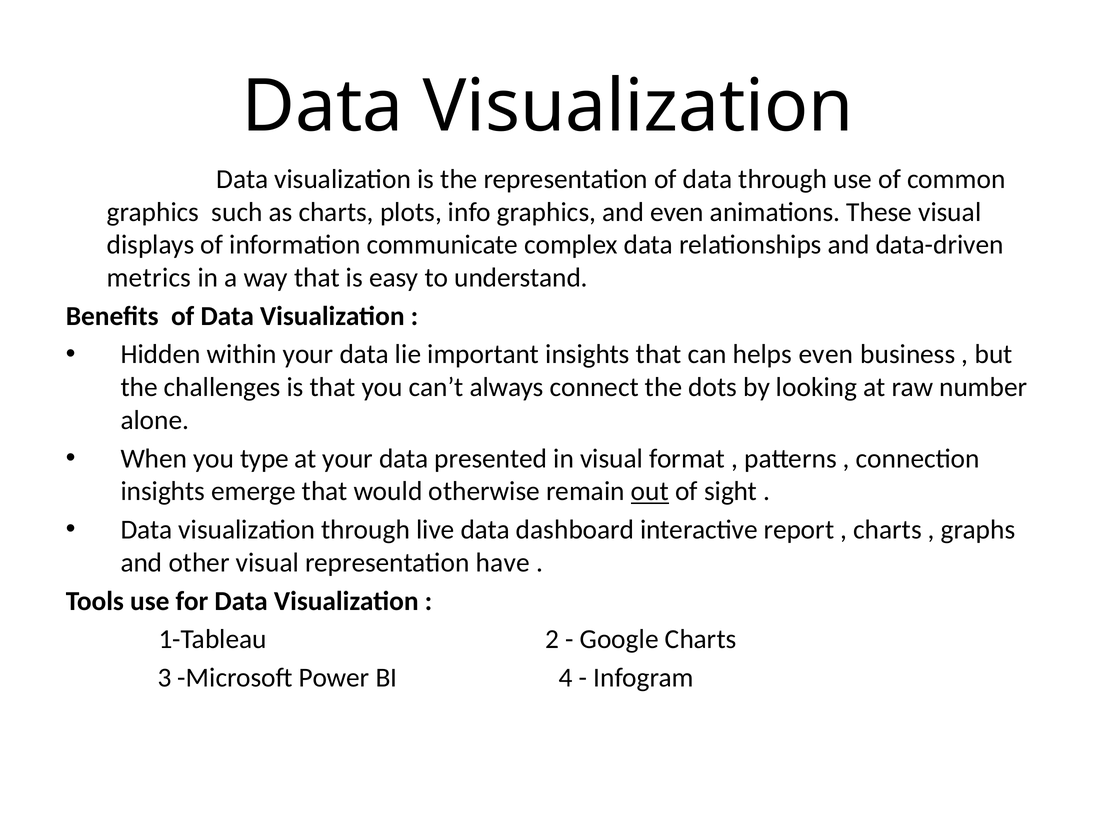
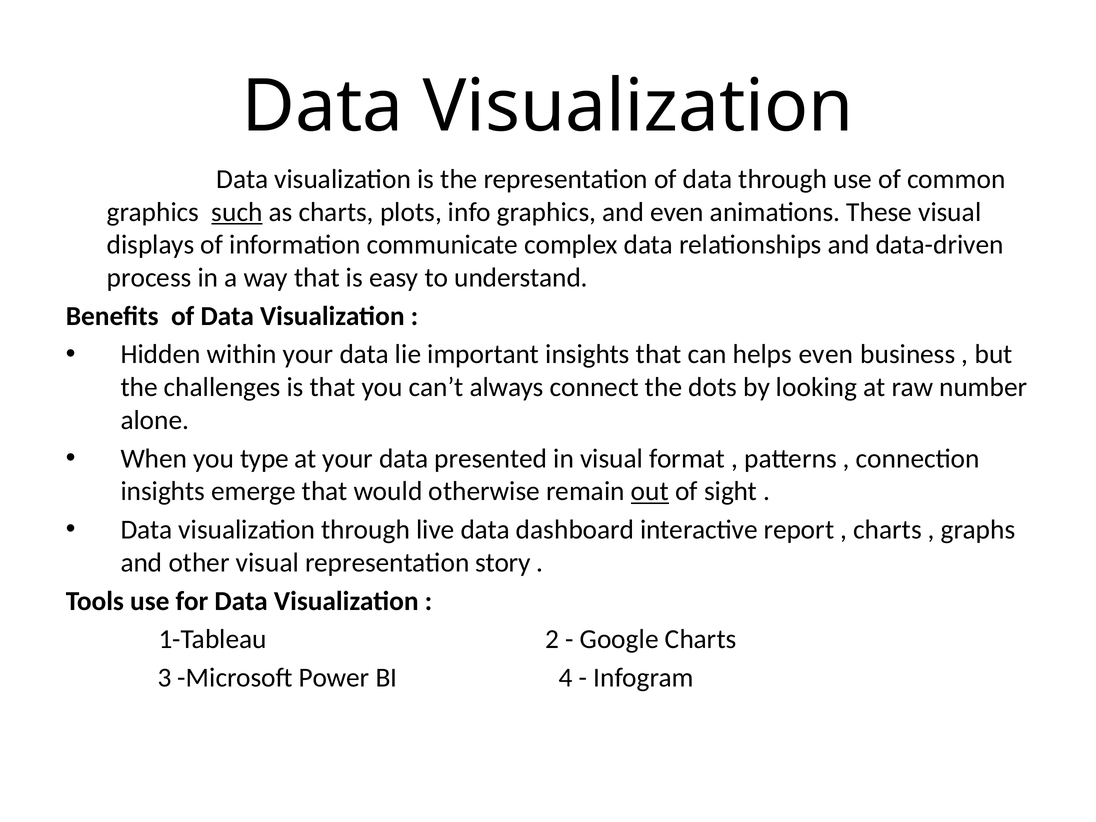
such underline: none -> present (237, 212)
metrics: metrics -> process (149, 278)
have: have -> story (503, 563)
